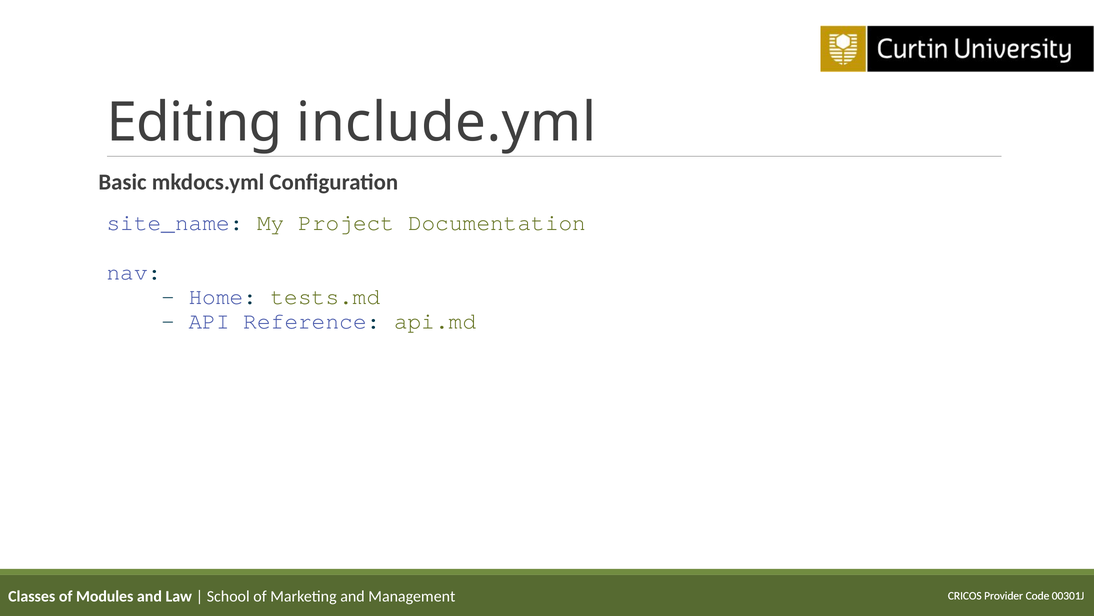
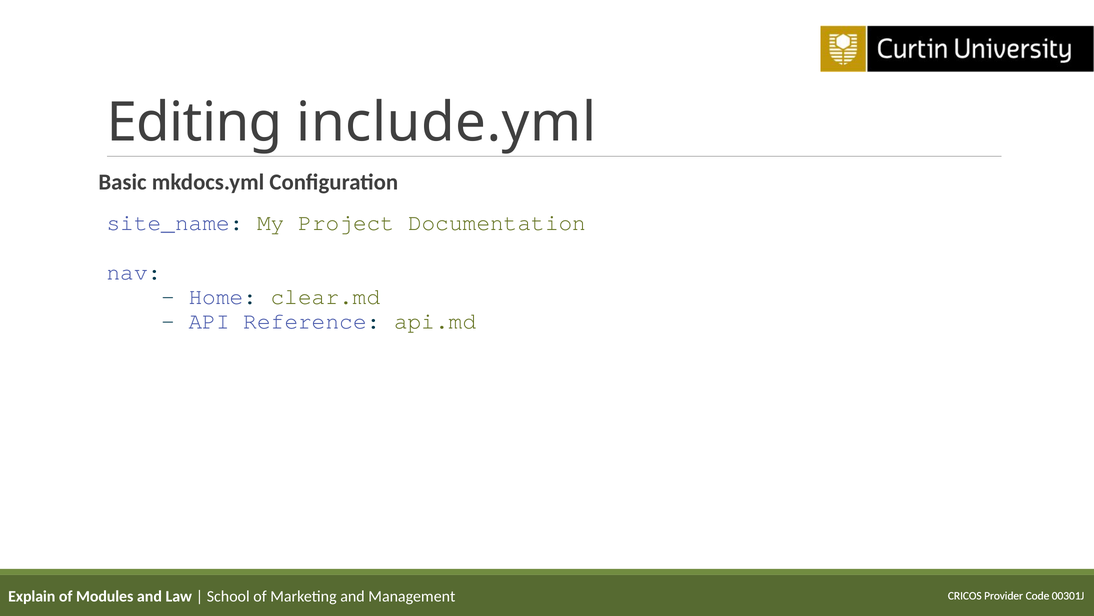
tests.md: tests.md -> clear.md (326, 296)
Classes: Classes -> Explain (32, 596)
